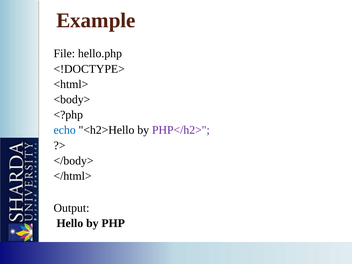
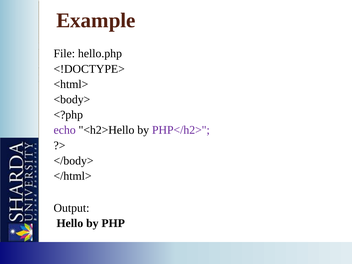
echo colour: blue -> purple (65, 130)
